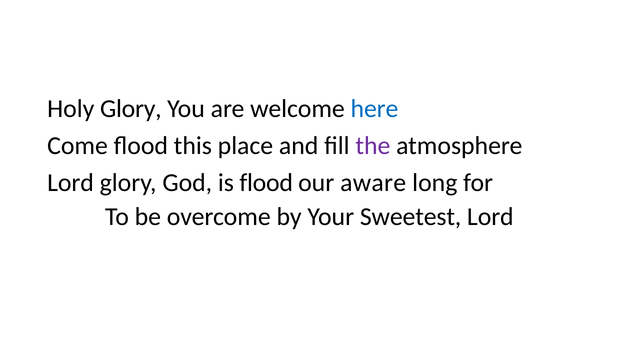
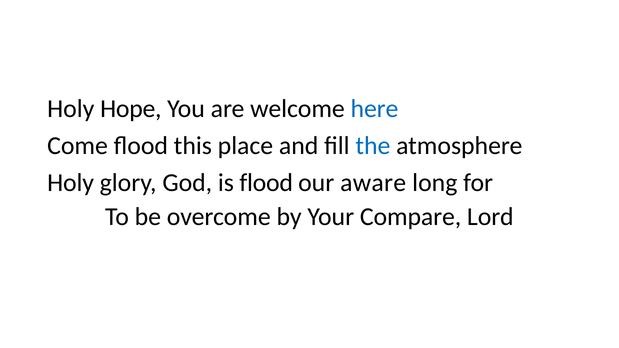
Holy Glory: Glory -> Hope (131, 109)
the colour: purple -> blue (373, 146)
Lord: Lord -> Holy (71, 183)
Sweetest: Sweetest -> Compare (411, 217)
